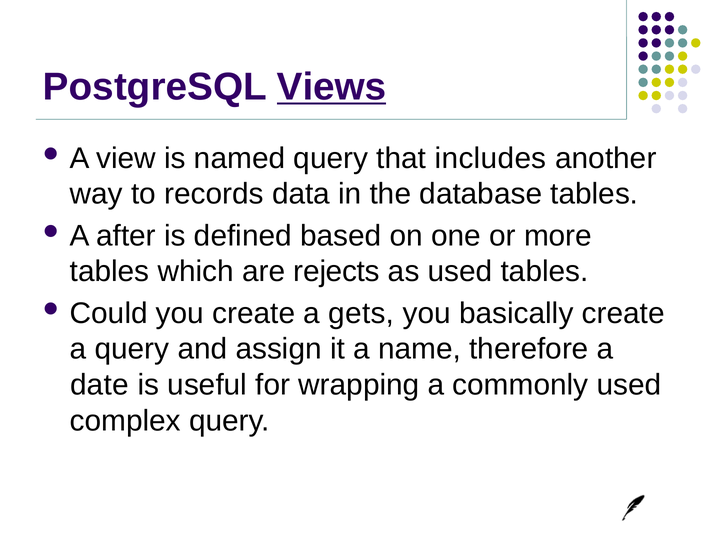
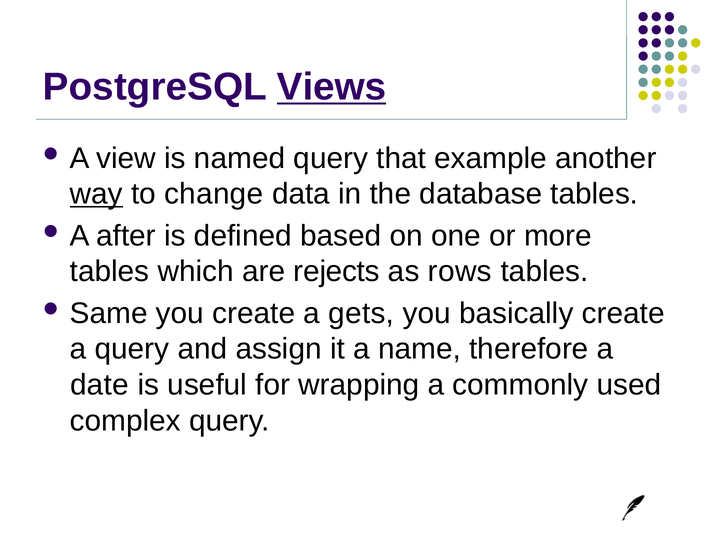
includes: includes -> example (491, 158)
way underline: none -> present (96, 194)
records: records -> change (214, 194)
as used: used -> rows (460, 272)
Could: Could -> Same (109, 313)
